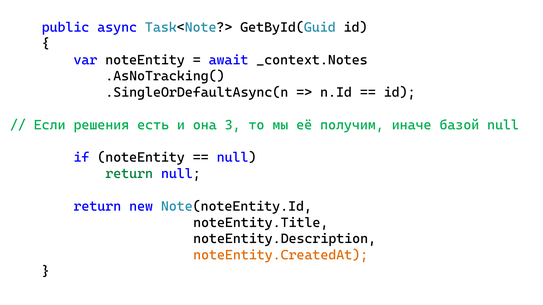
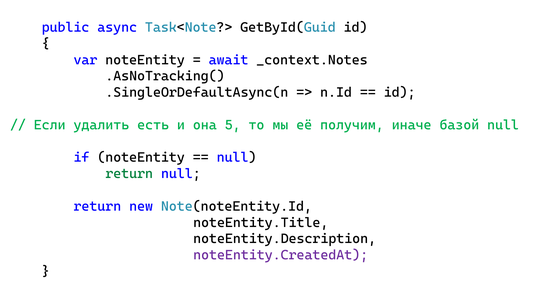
решения: решения -> удалить (101, 125)
3: 3 -> 5 (233, 125)
noteEntity.CreatedAt colour: orange -> purple (281, 255)
